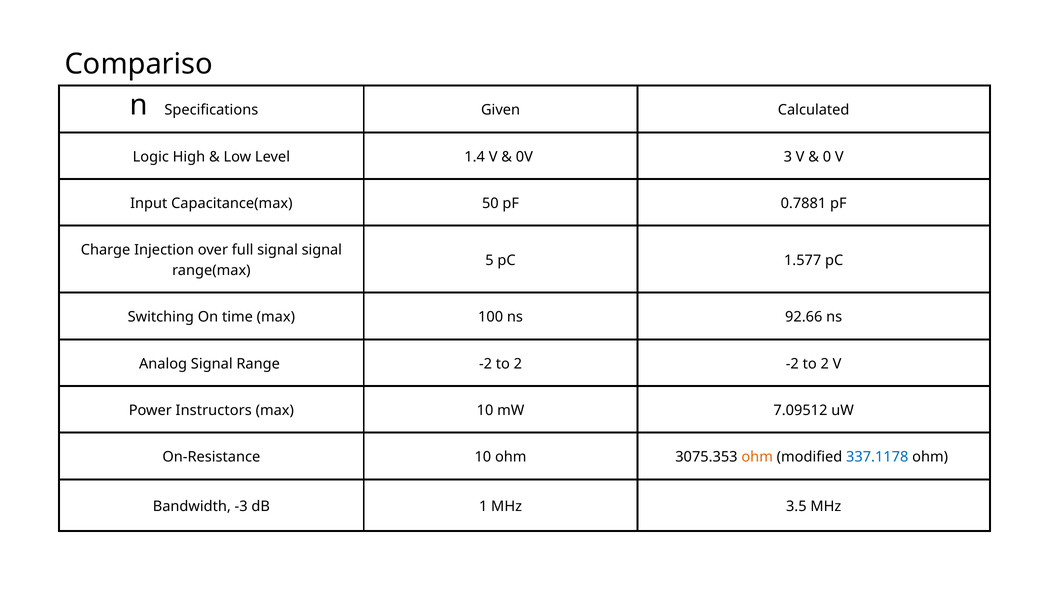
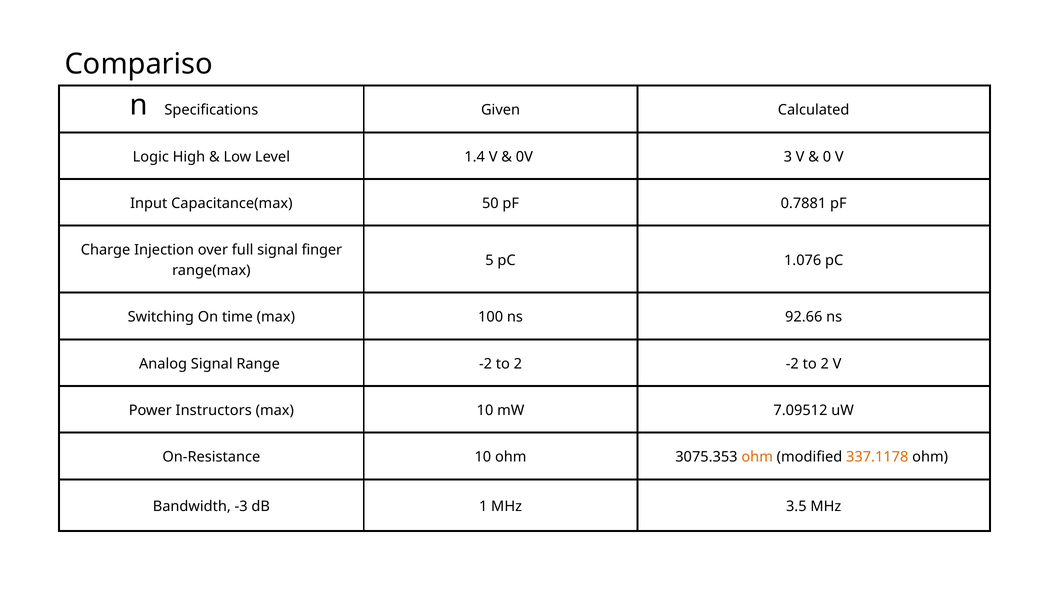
signal signal: signal -> finger (322, 250)
1.577: 1.577 -> 1.076 (803, 260)
337.1178 colour: blue -> orange (877, 457)
